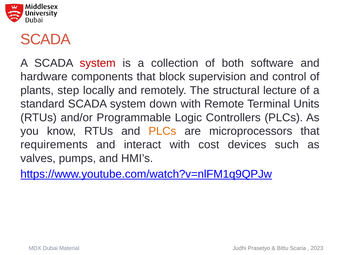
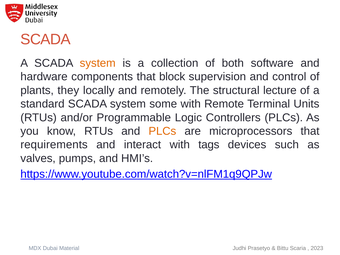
system colour: red -> orange (98, 63)
step: step -> they (68, 90)
down: down -> some (163, 104)
cost: cost -> tags (209, 145)
